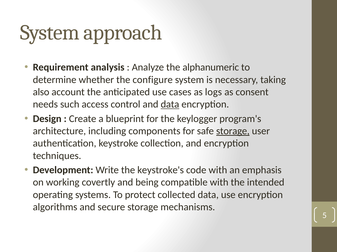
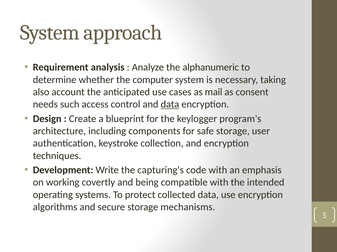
configure: configure -> computer (153, 80)
logs: logs -> mail (214, 92)
storage underline: present -> none (233, 131)
keystroke's: keystroke's -> capturing's (161, 170)
